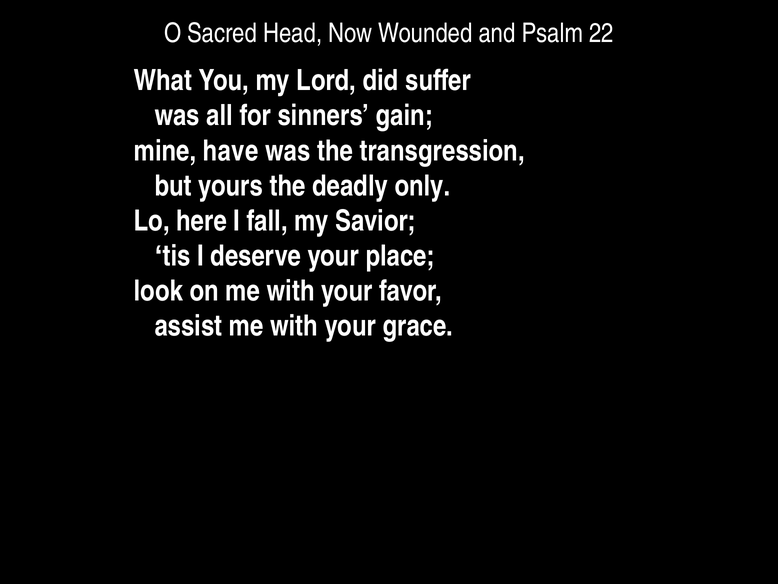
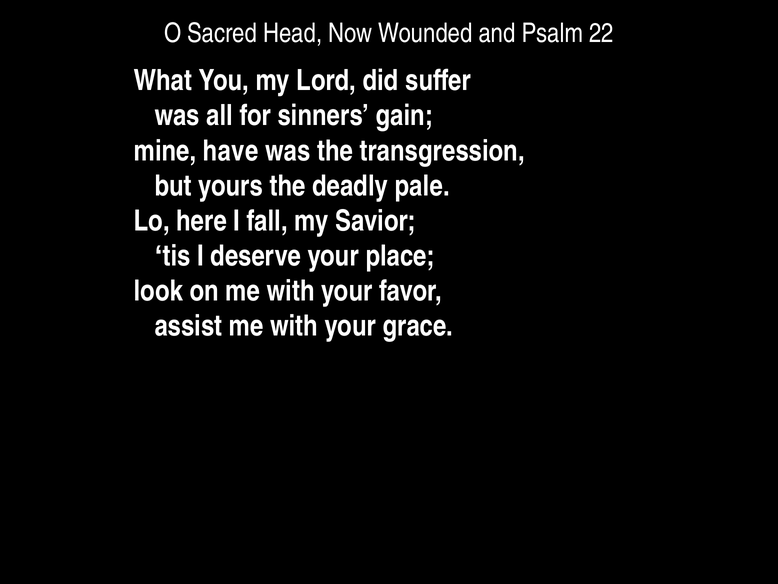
only: only -> pale (422, 186)
